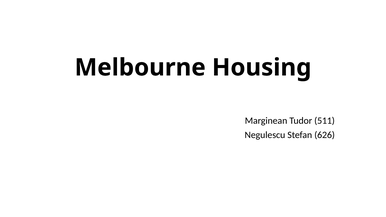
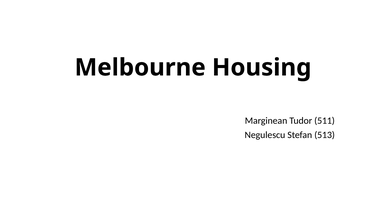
626: 626 -> 513 (325, 135)
